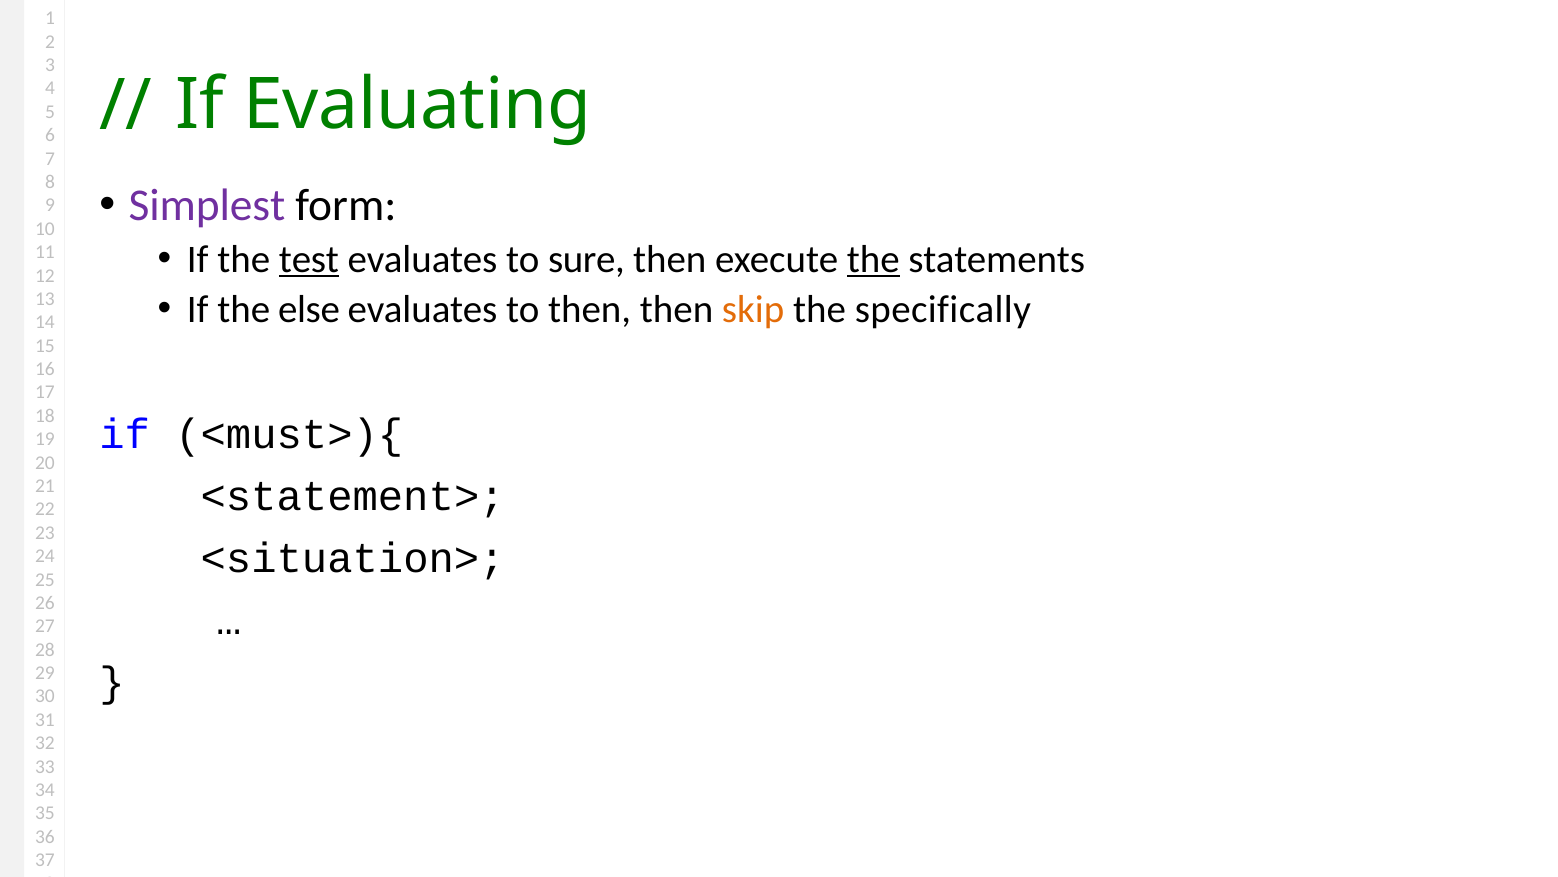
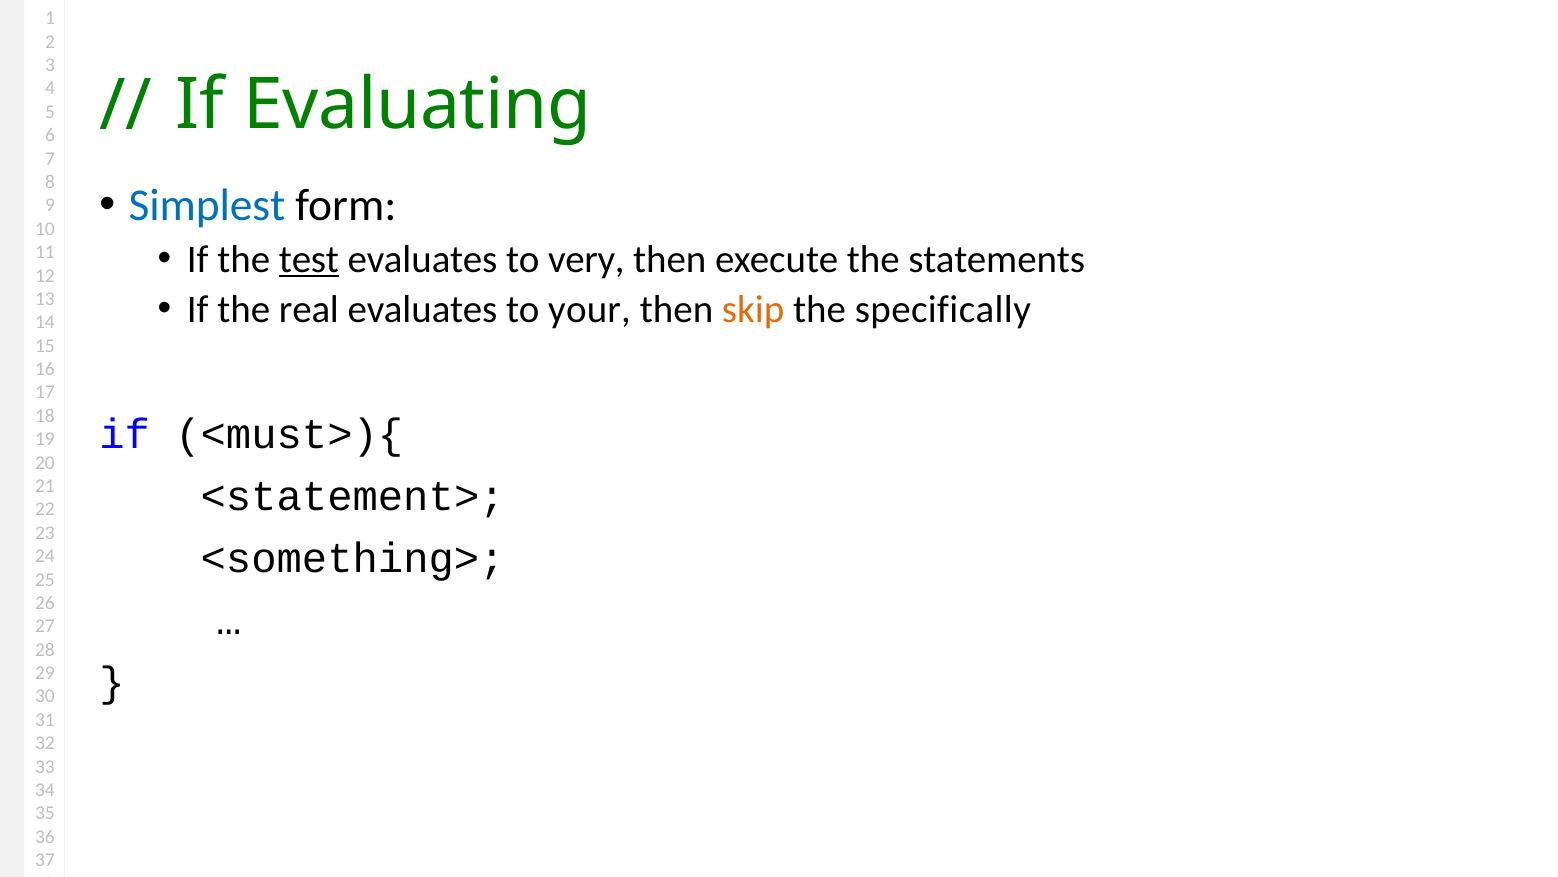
Simplest colour: purple -> blue (207, 205)
sure: sure -> very (586, 259)
the underline: present -> none (873, 259)
else: else -> real (309, 309)
to then: then -> your (590, 309)
<situation>: <situation> -> <something> (353, 558)
